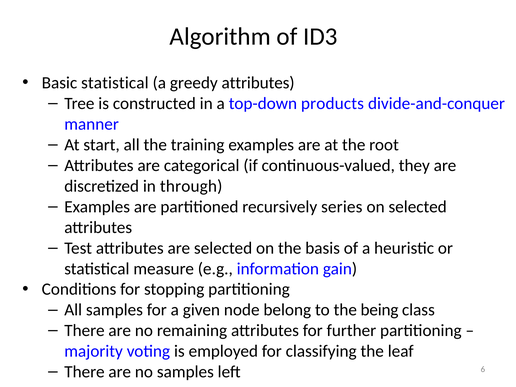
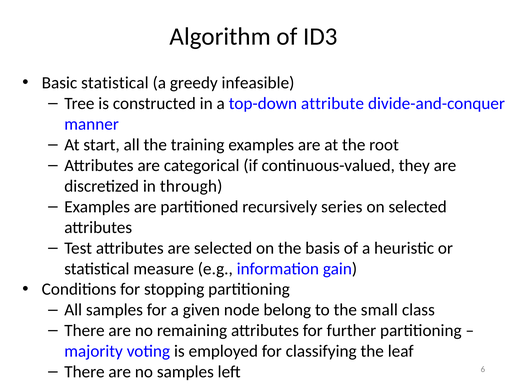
greedy attributes: attributes -> infeasible (258, 83)
products: products -> attribute (332, 104)
being: being -> small (379, 310)
